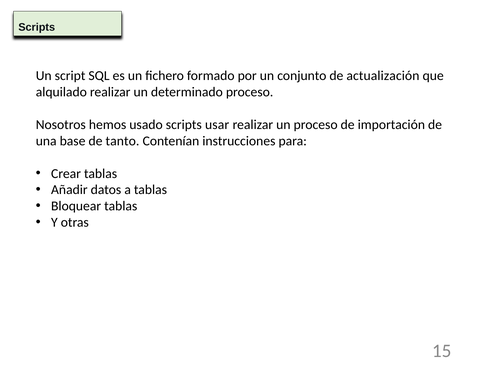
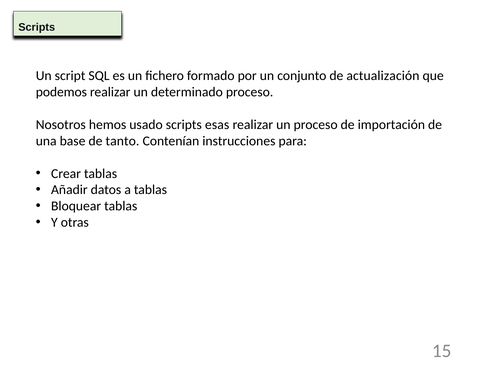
alquilado: alquilado -> podemos (61, 92)
usar: usar -> esas (217, 125)
